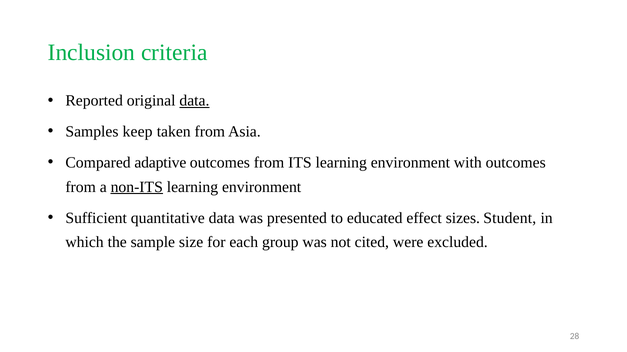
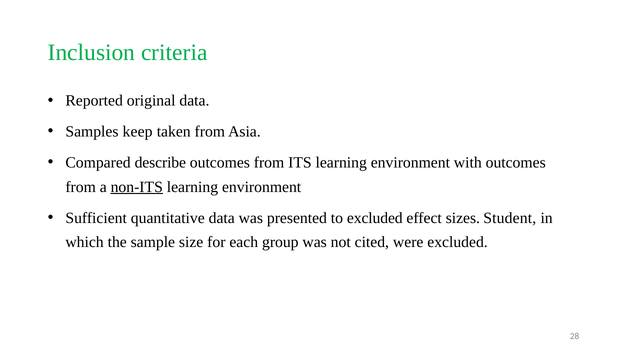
data underline: present -> none (194, 101)
adaptive: adaptive -> describe (160, 163)
to educated: educated -> excluded (375, 218)
